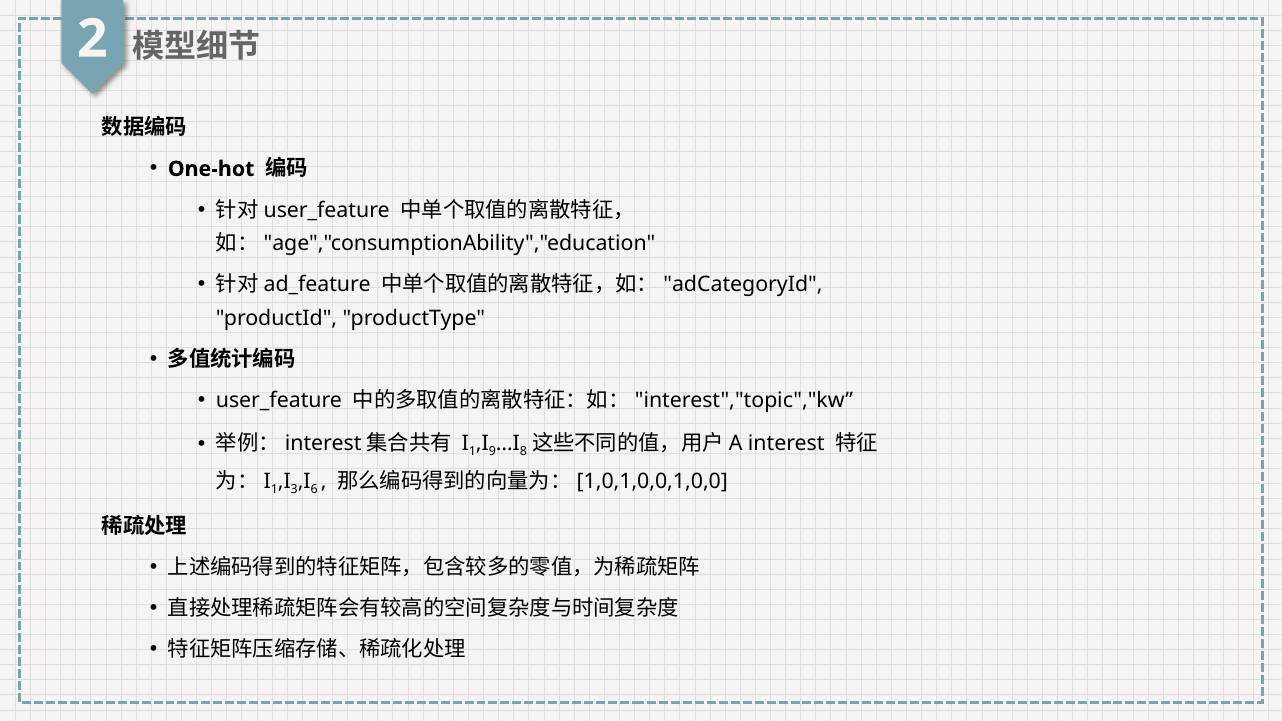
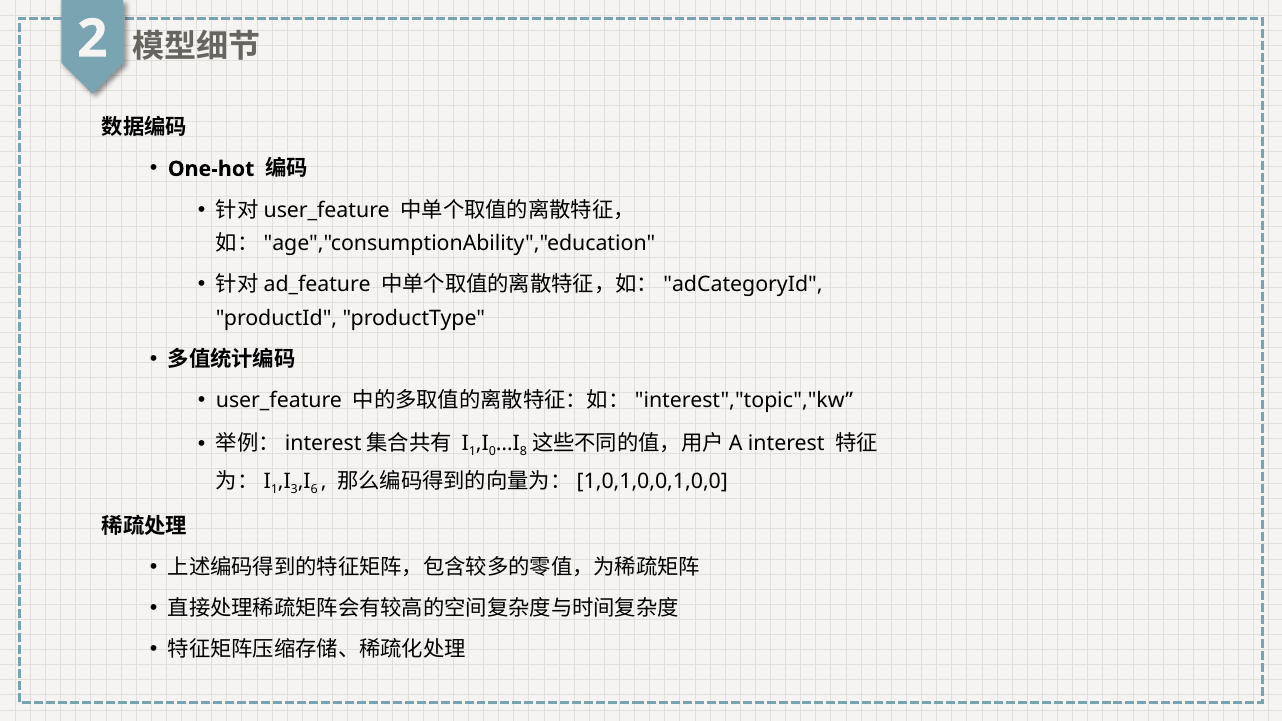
9: 9 -> 0 (492, 452)
